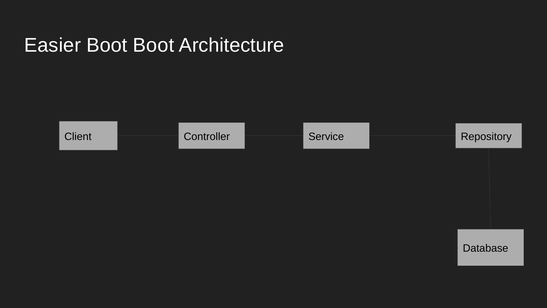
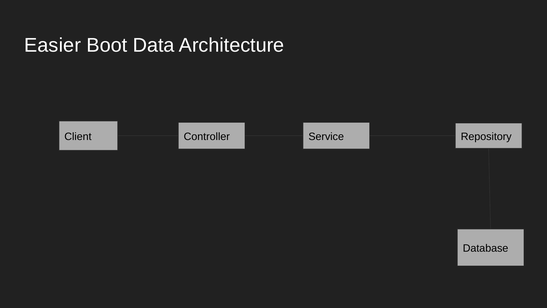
Boot Boot: Boot -> Data (154, 45)
